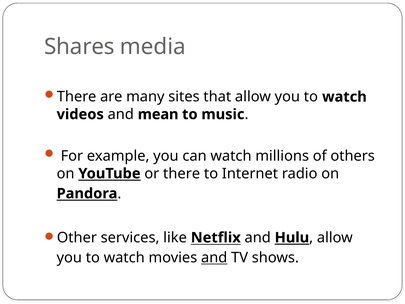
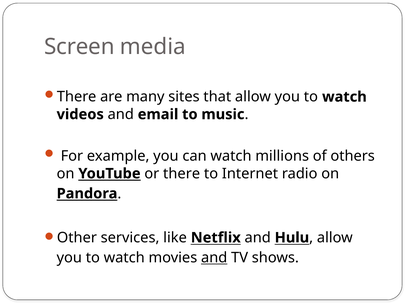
Shares: Shares -> Screen (79, 47)
mean: mean -> email (158, 114)
Hulu underline: present -> none (292, 237)
